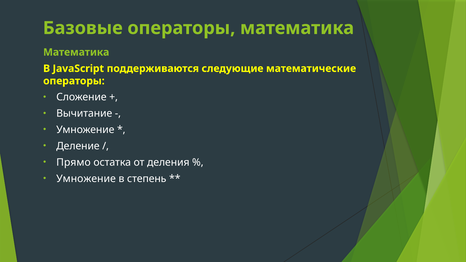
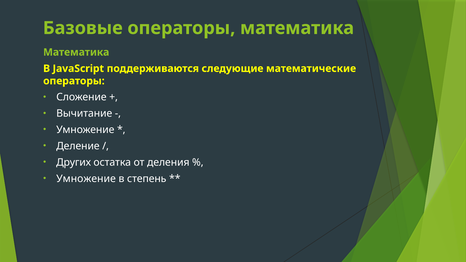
Прямо: Прямо -> Других (74, 163)
